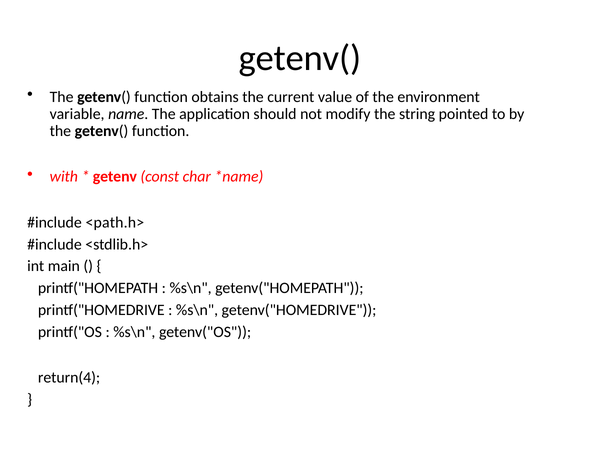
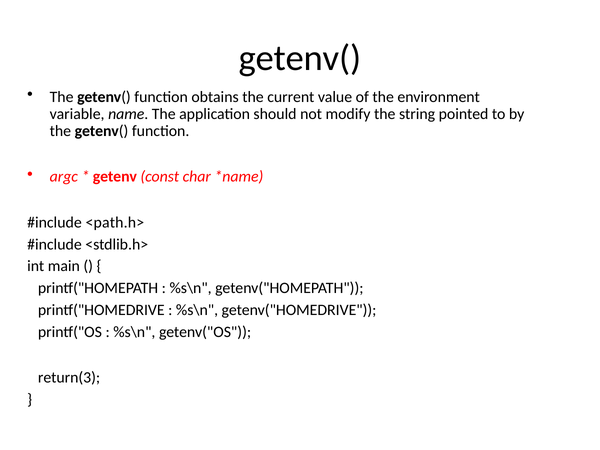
with: with -> argc (64, 177)
return(4: return(4 -> return(3 (69, 378)
